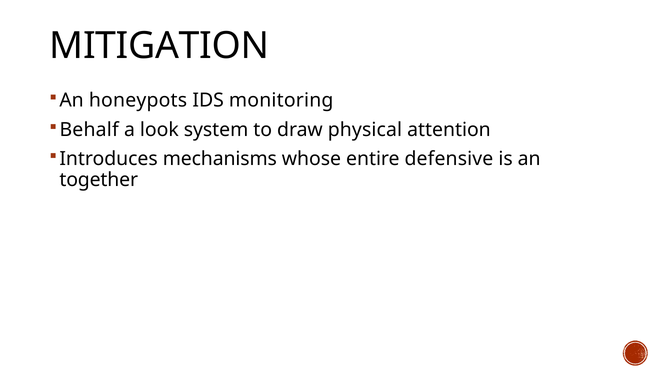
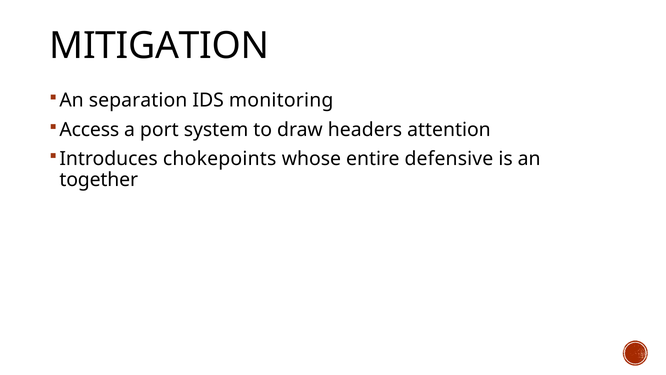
honeypots: honeypots -> separation (138, 100)
Behalf: Behalf -> Access (89, 130)
look: look -> port (159, 130)
physical: physical -> headers (365, 130)
mechanisms: mechanisms -> chokepoints (220, 159)
